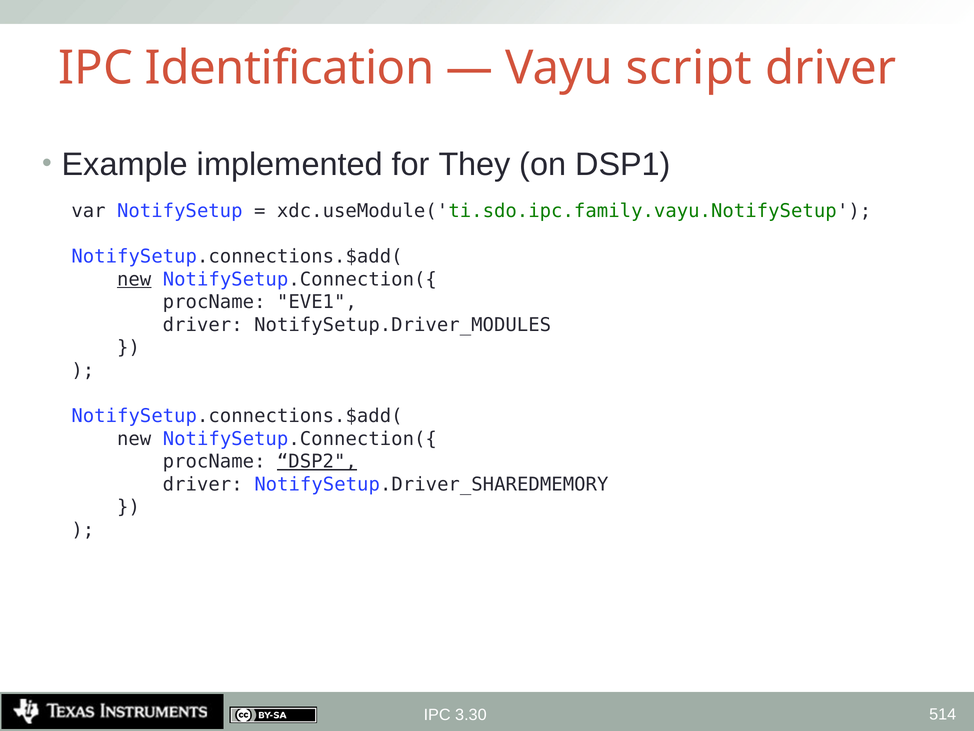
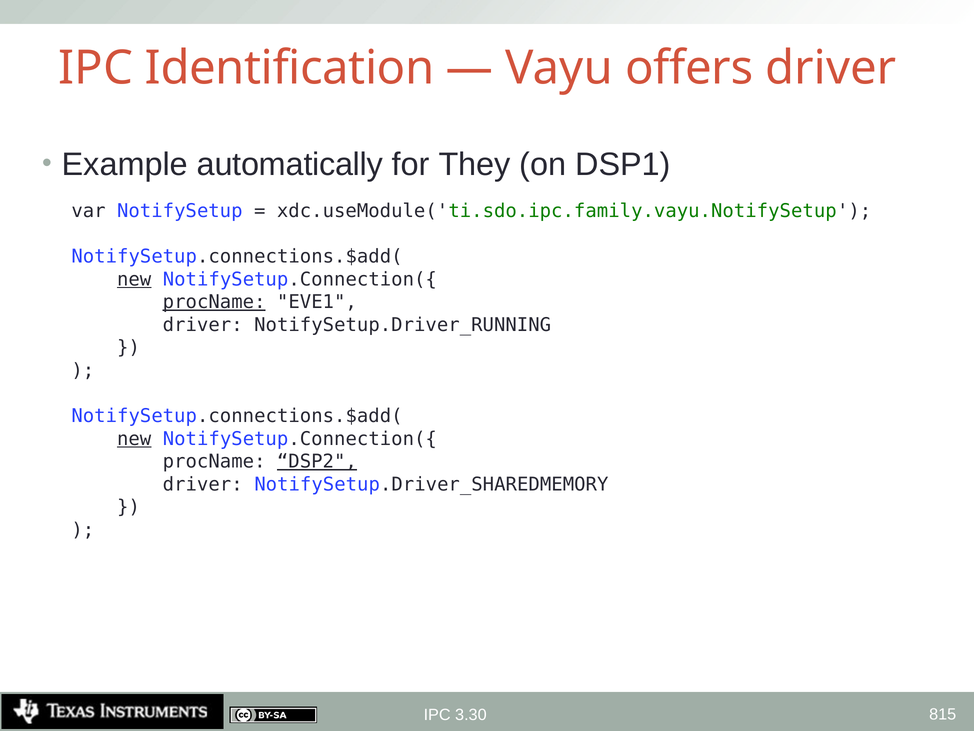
script: script -> offers (689, 68)
implemented: implemented -> automatically (290, 165)
procName underline: none -> present (214, 302)
NotifySetup.Driver_MODULES: NotifySetup.Driver_MODULES -> NotifySetup.Driver_RUNNING (403, 325)
new underline: none -> present (134, 439)
514: 514 -> 815 (943, 714)
